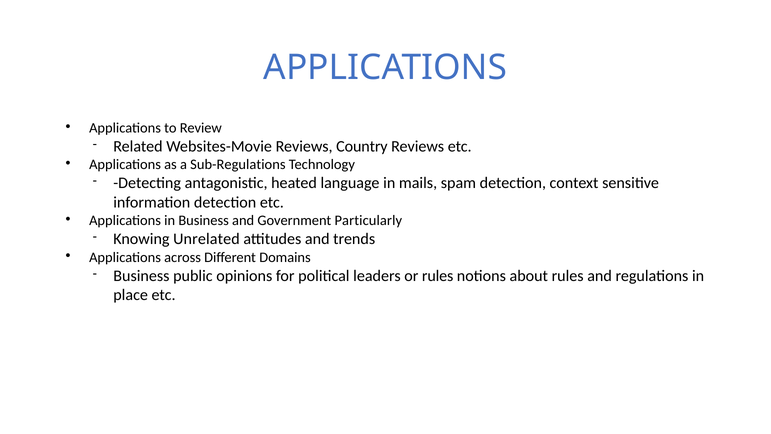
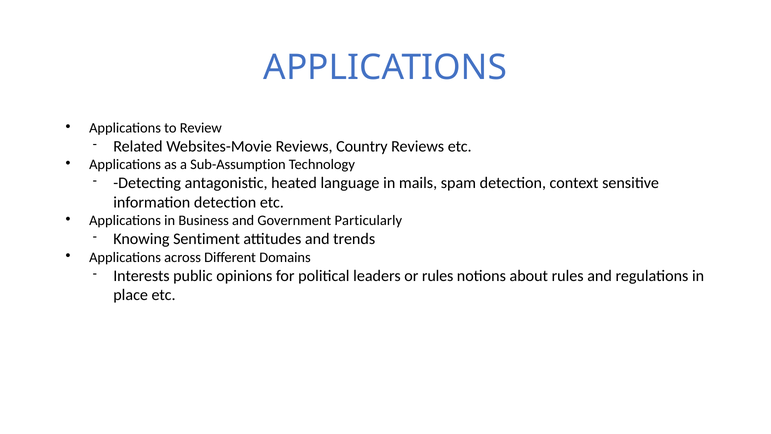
Sub-Regulations: Sub-Regulations -> Sub-Assumption (238, 165)
Unrelated: Unrelated -> Sentiment (207, 239)
Business: Business -> Interests (141, 276)
